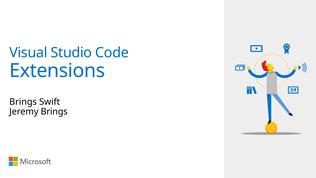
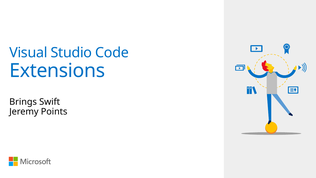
Jeremy Brings: Brings -> Points (54, 112)
